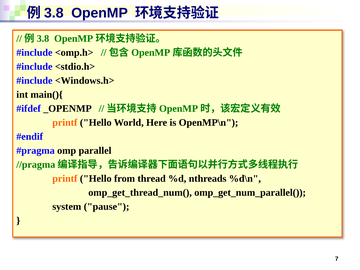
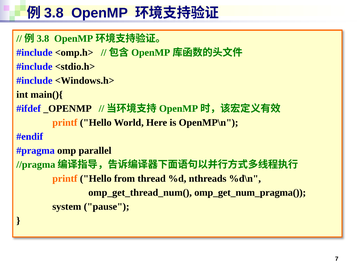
omp_get_num_parallel(: omp_get_num_parallel( -> omp_get_num_pragma( (250, 193)
